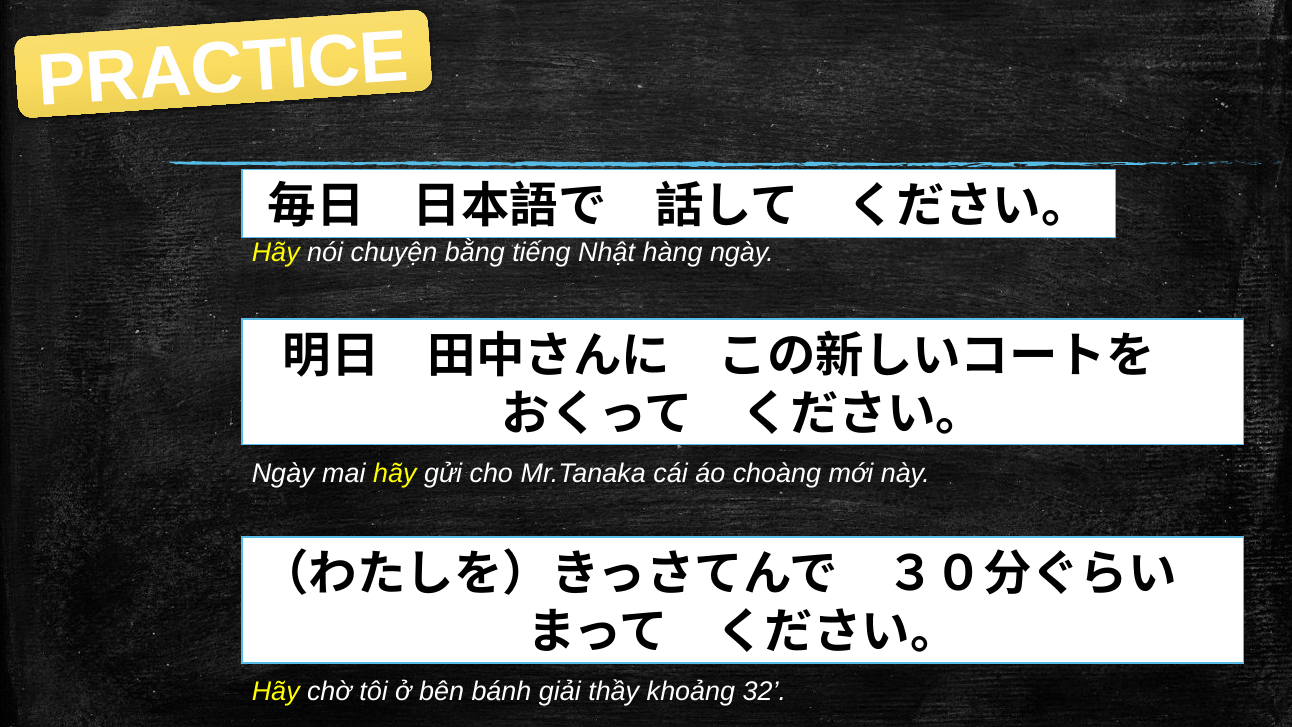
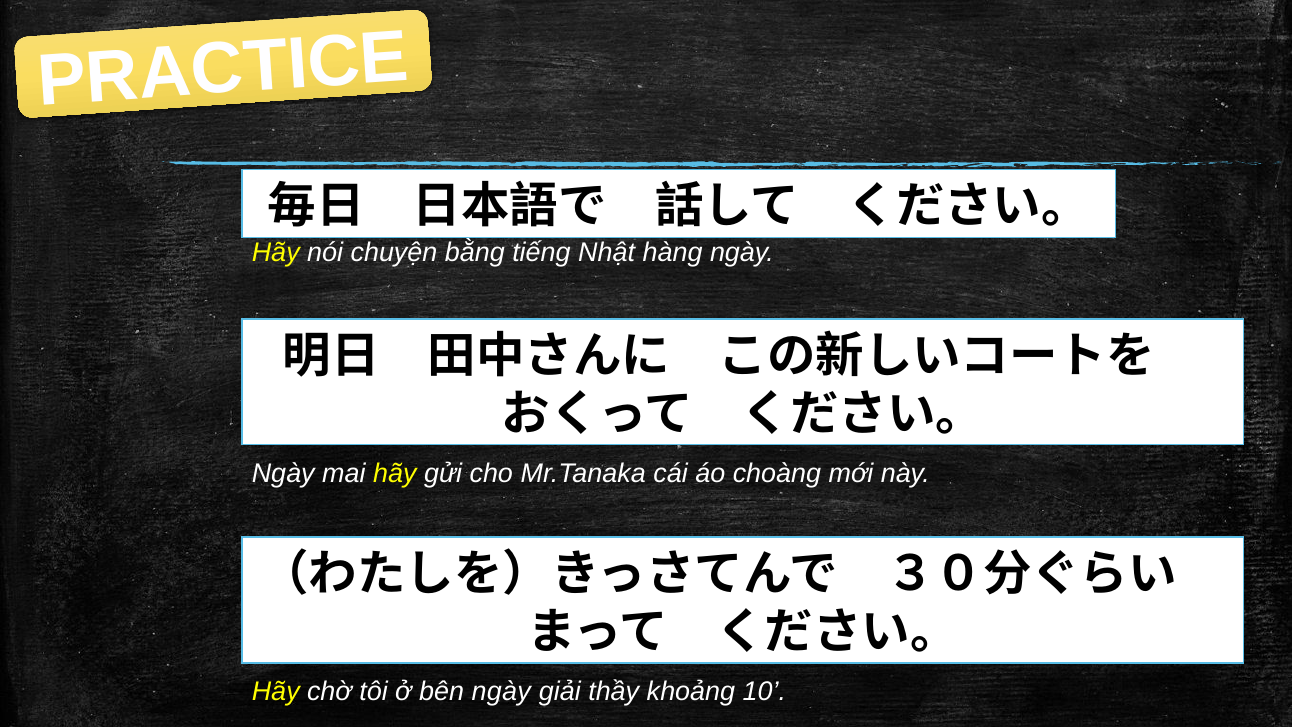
bên bánh: bánh -> ngày (501, 691)
32: 32 -> 10 (764, 691)
